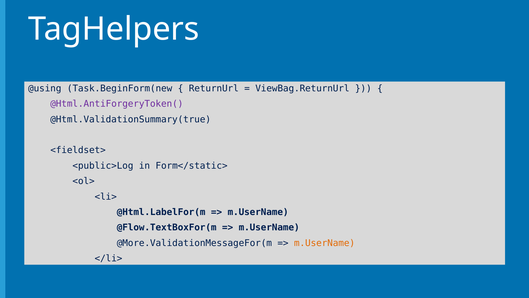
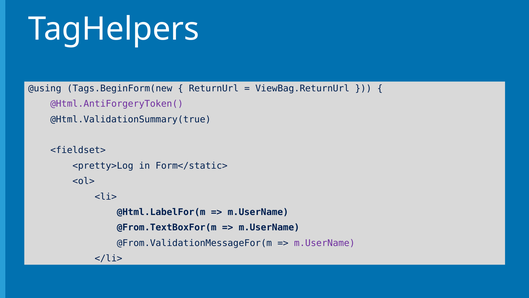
Task.BeginForm(new: Task.BeginForm(new -> Tags.BeginForm(new (120, 88)
<public>Log: <public>Log -> <pretty>Log (103, 165)
@Flow.TextBoxFor(m: @Flow.TextBoxFor(m -> @From.TextBoxFor(m (167, 227)
@More.ValidationMessageFor(m: @More.ValidationMessageFor(m -> @From.ValidationMessageFor(m (194, 243)
m.UserName colour: orange -> purple (325, 243)
